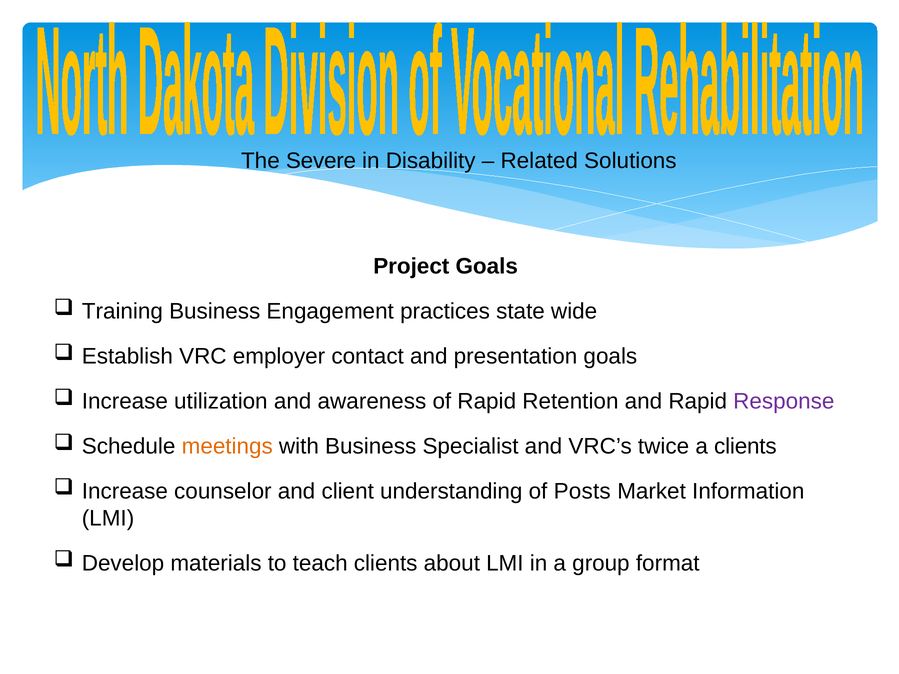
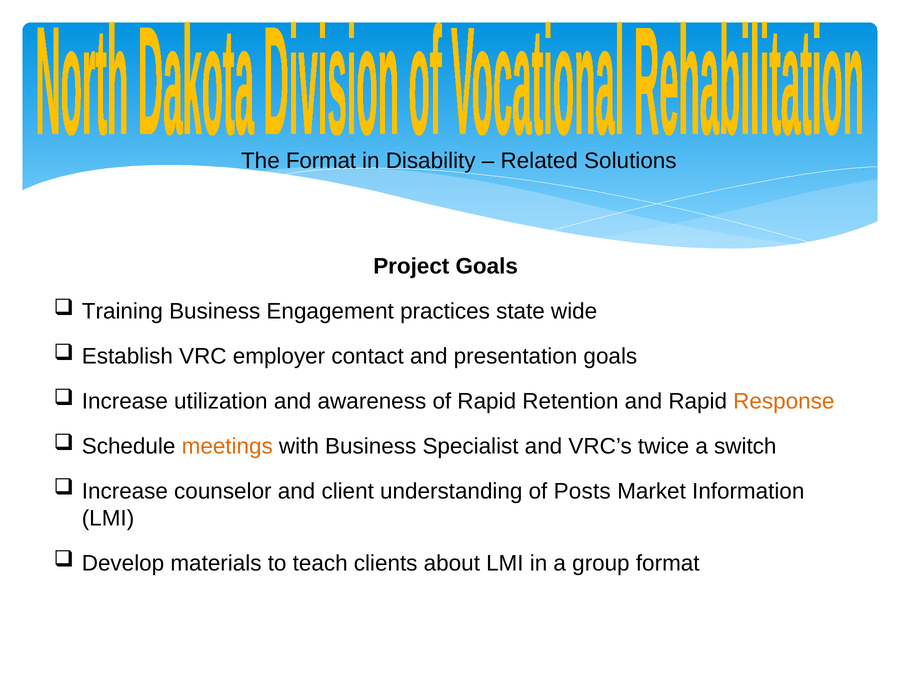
The Severe: Severe -> Format (321, 161)
Response colour: purple -> orange (784, 402)
a clients: clients -> switch (745, 446)
